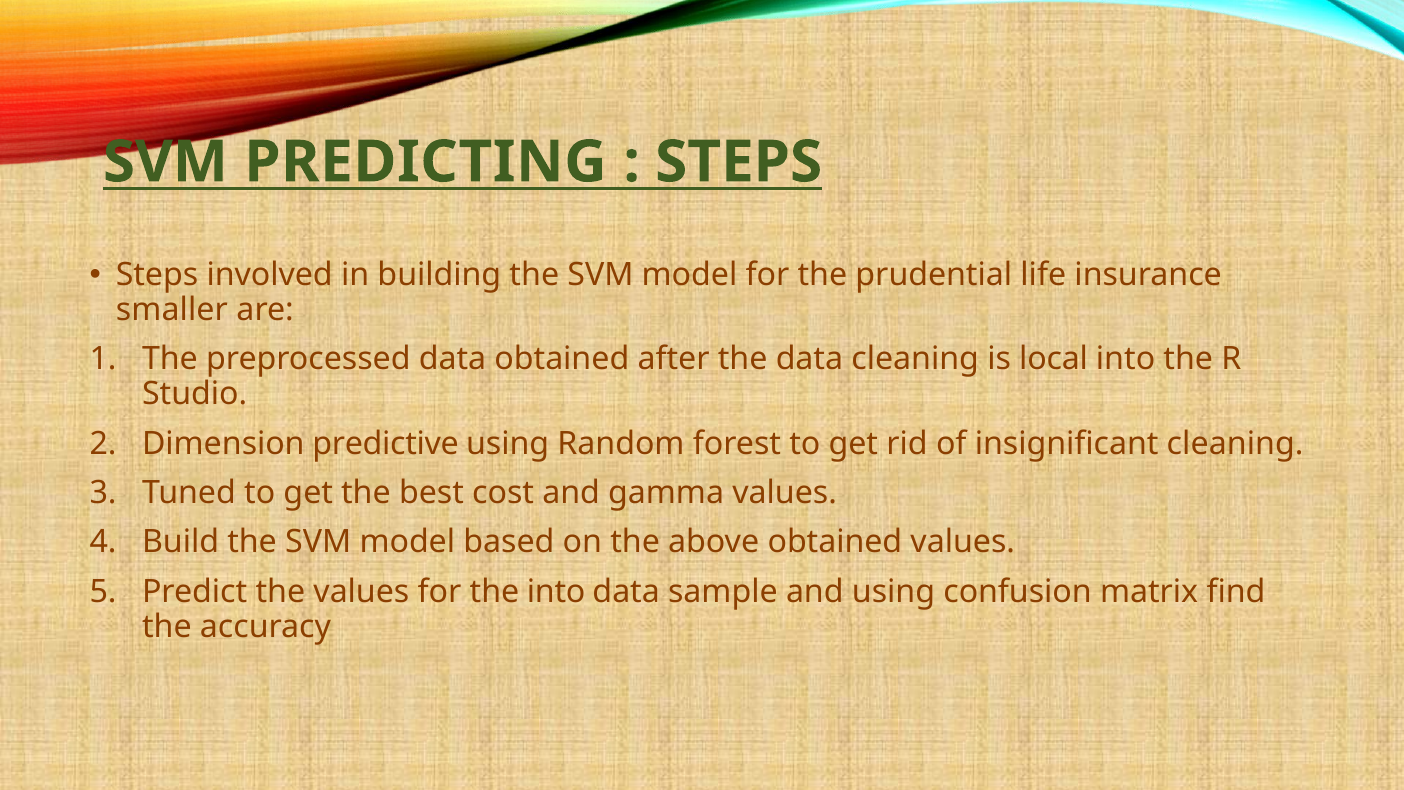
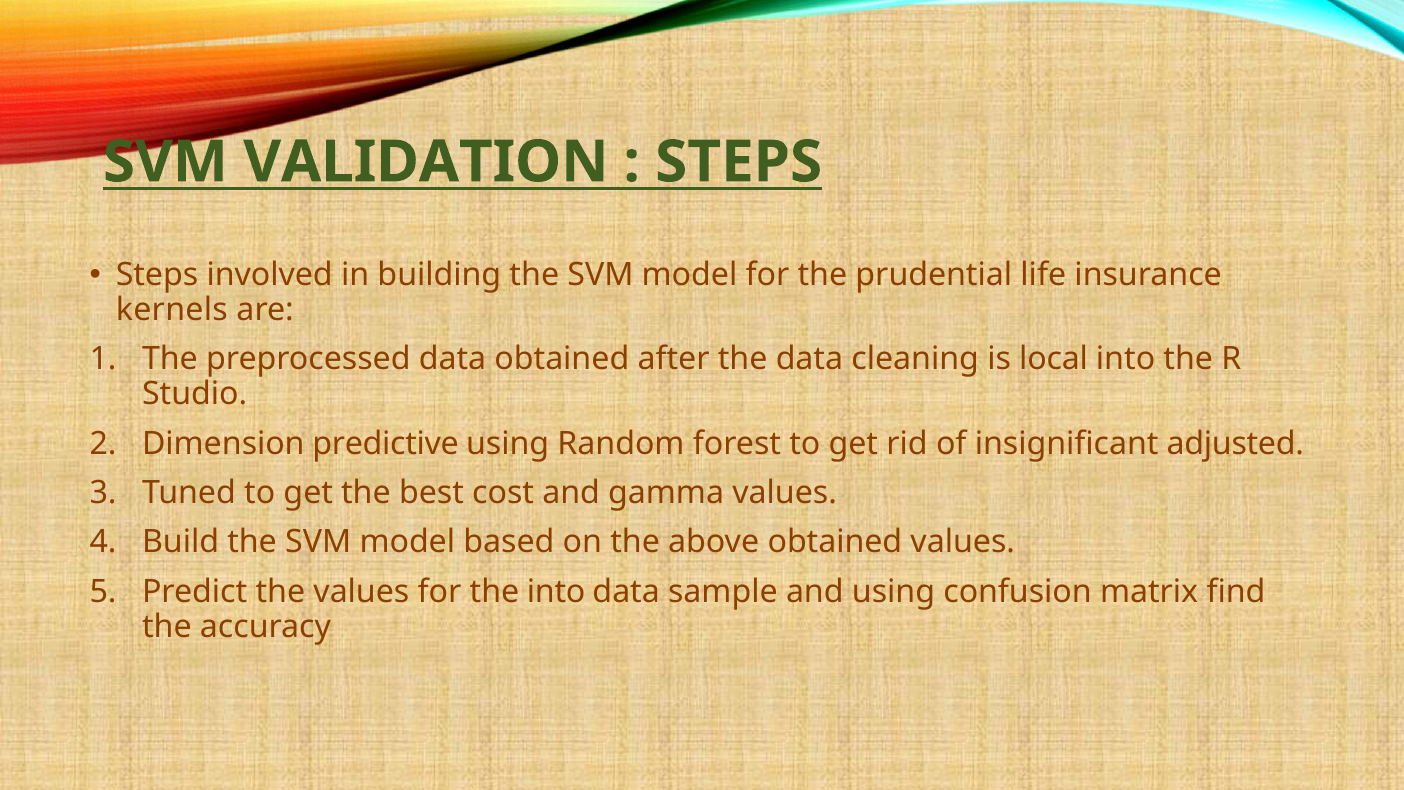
PREDICTING: PREDICTING -> VALIDATION (426, 162)
smaller: smaller -> kernels (172, 310)
insignificant cleaning: cleaning -> adjusted (1235, 443)
